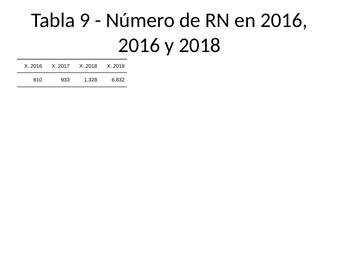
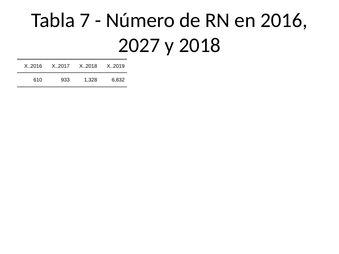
9: 9 -> 7 (85, 20)
2016: 2016 -> 2027 (139, 45)
